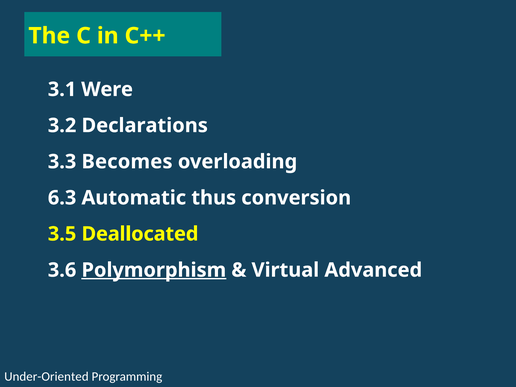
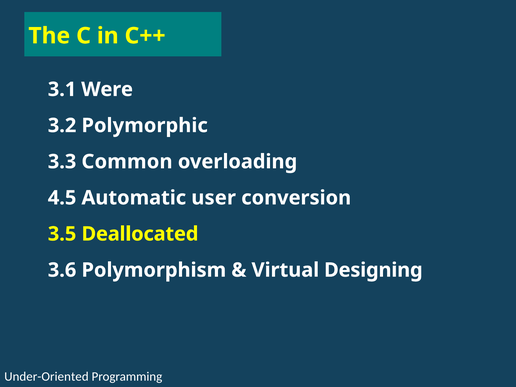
Declarations: Declarations -> Polymorphic (145, 126)
Becomes: Becomes -> Common (127, 162)
6.3: 6.3 -> 4.5 (62, 198)
thus: thus -> user (214, 198)
Polymorphism underline: present -> none (154, 270)
Advanced: Advanced -> Designing (373, 270)
